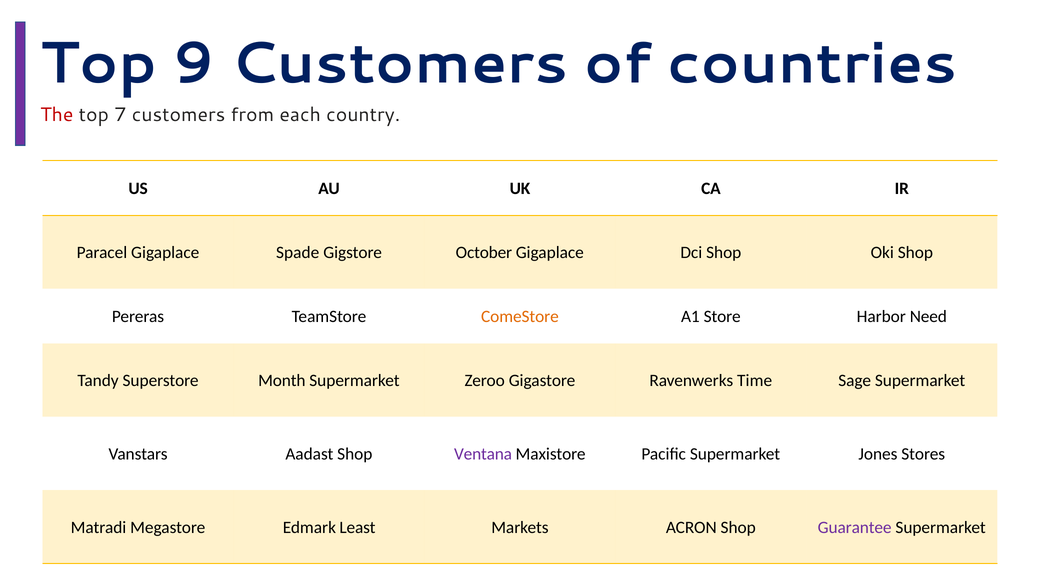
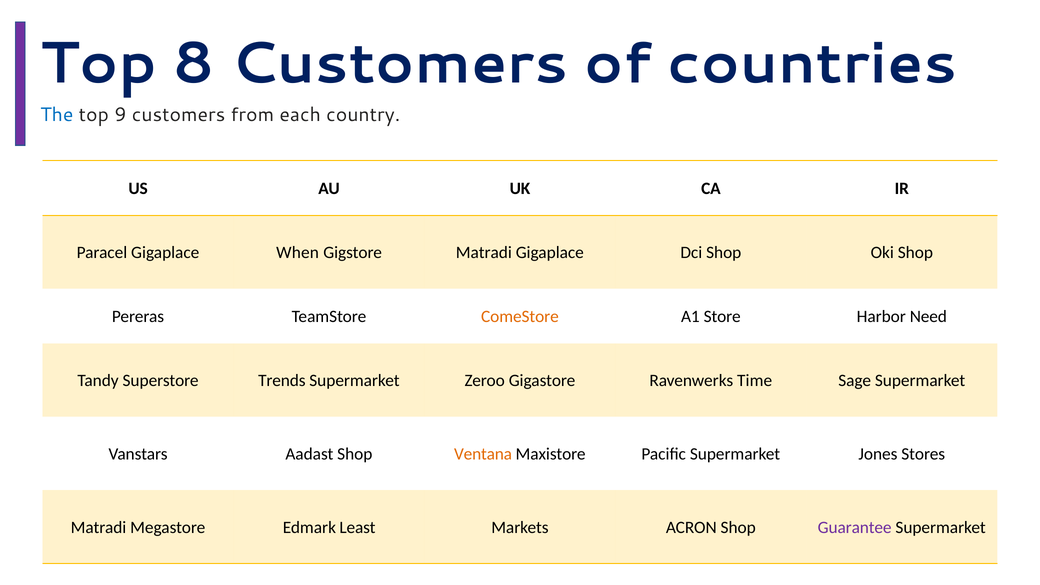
9: 9 -> 8 (194, 63)
The colour: red -> blue (57, 115)
7: 7 -> 9 (120, 115)
Spade: Spade -> When (298, 253)
Gigstore October: October -> Matradi (484, 253)
Month: Month -> Trends (282, 381)
Ventana colour: purple -> orange (483, 454)
